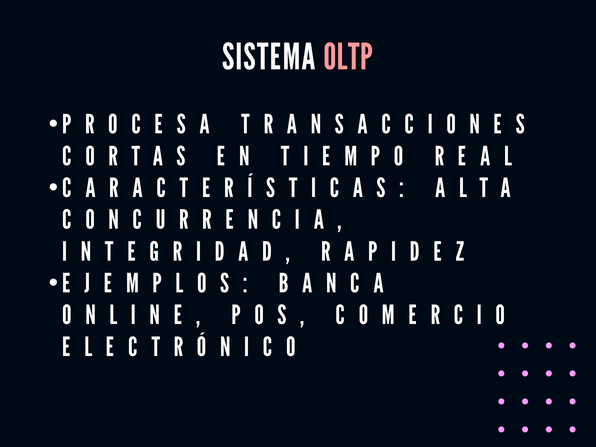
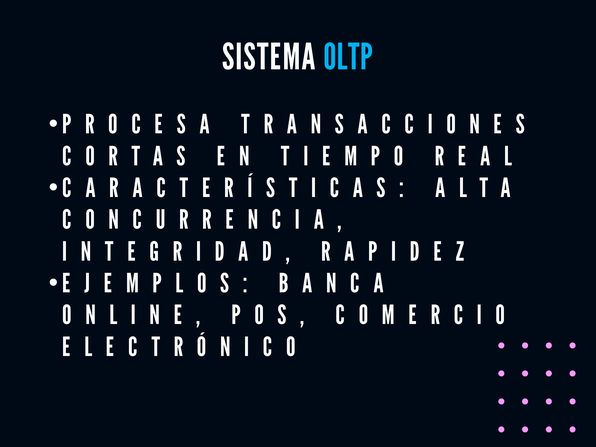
OLTP colour: pink -> light blue (348, 57)
